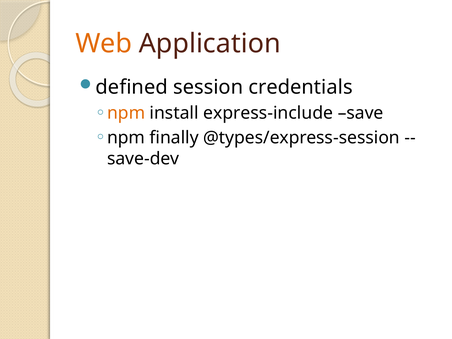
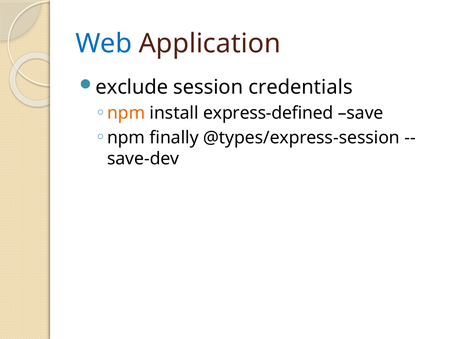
Web colour: orange -> blue (104, 44)
defined: defined -> exclude (132, 87)
express-include: express-include -> express-defined (268, 113)
